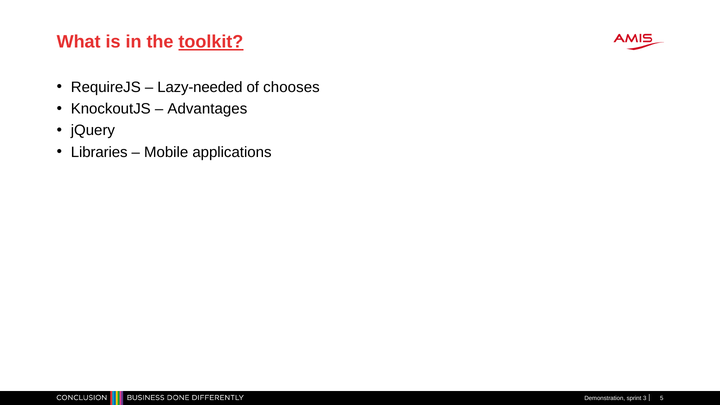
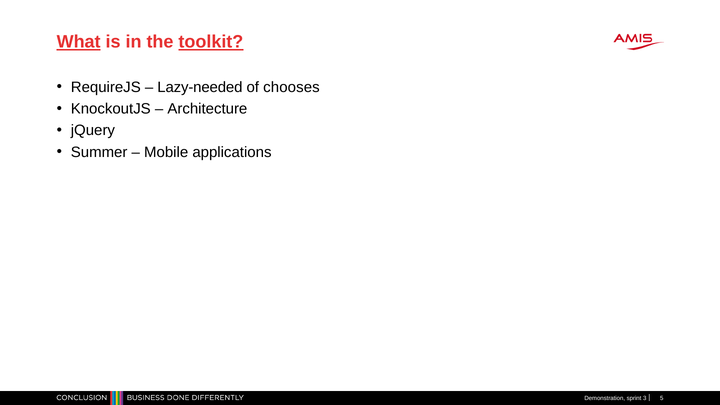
What underline: none -> present (79, 42)
Advantages: Advantages -> Architecture (207, 109)
Libraries: Libraries -> Summer (99, 152)
